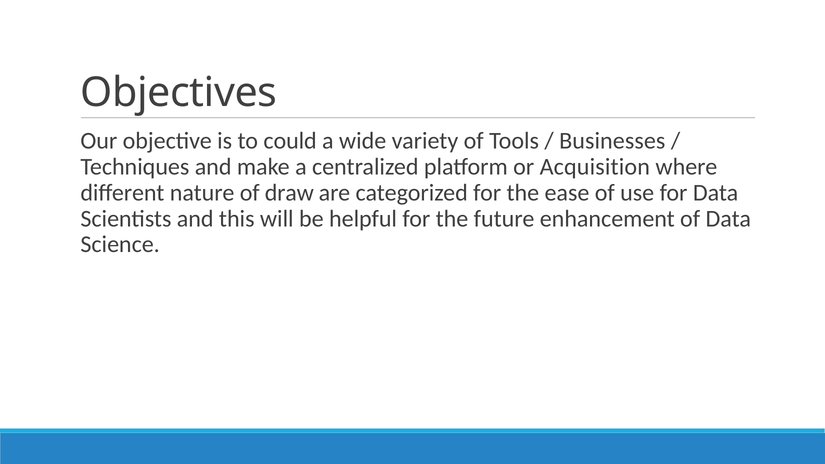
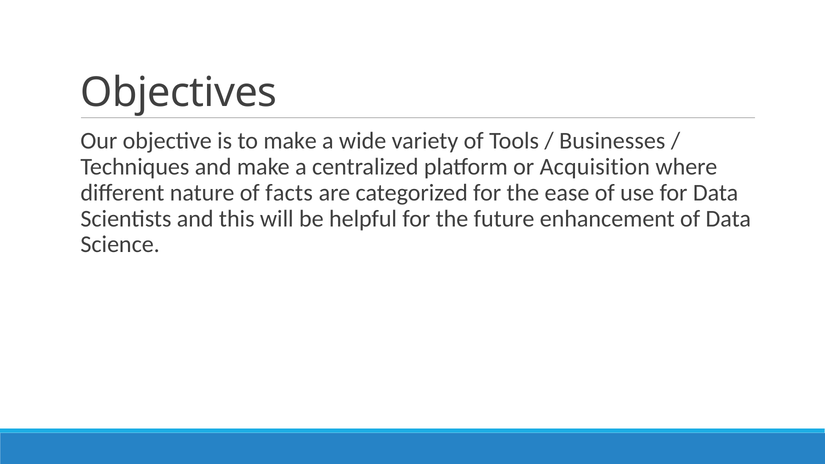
to could: could -> make (290, 141)
draw: draw -> facts (289, 193)
